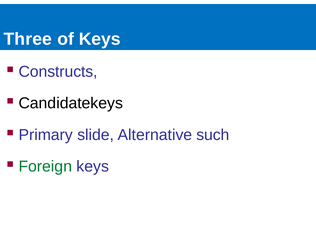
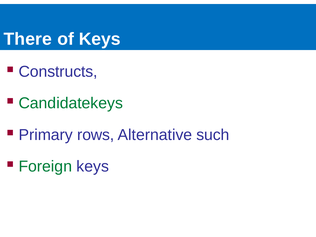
Three: Three -> There (28, 39)
Candidatekeys colour: black -> green (71, 103)
slide: slide -> rows (96, 135)
